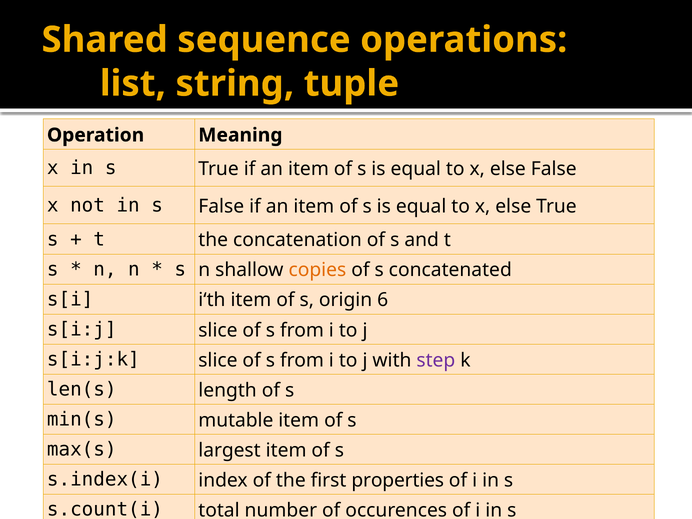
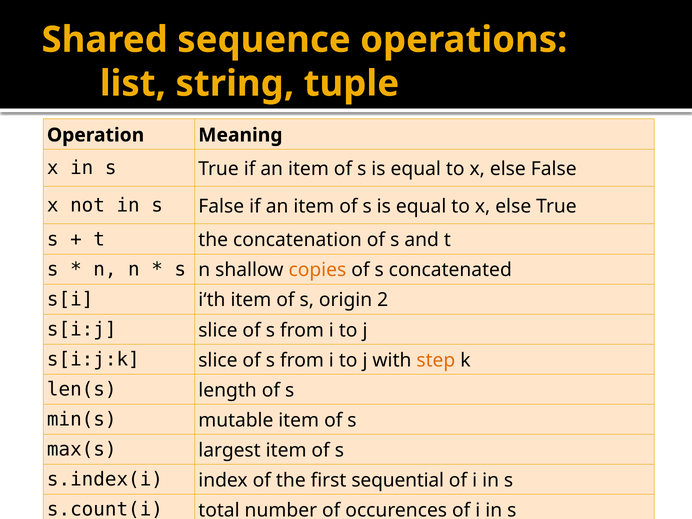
6: 6 -> 2 (383, 300)
step colour: purple -> orange (436, 360)
properties: properties -> sequential (398, 480)
